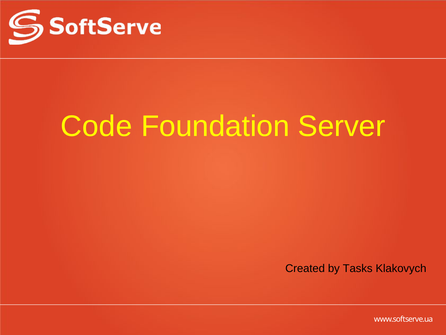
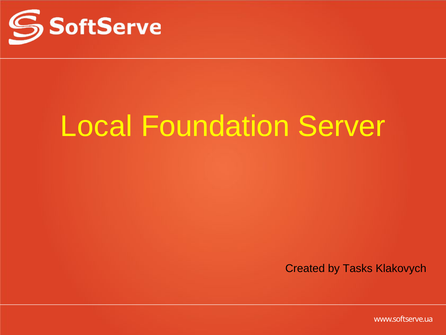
Code: Code -> Local (96, 126)
